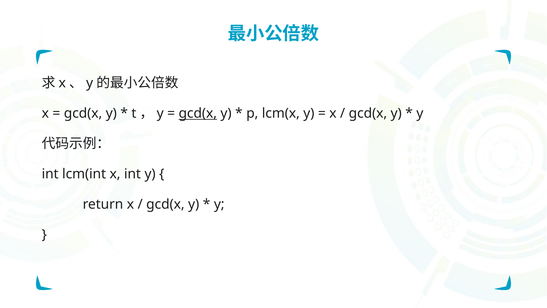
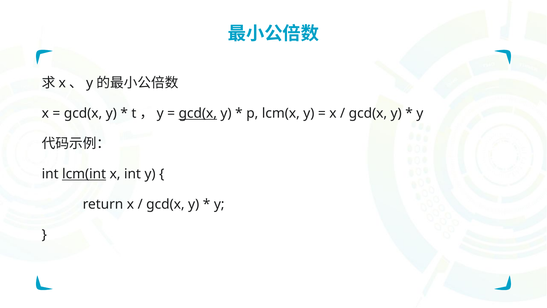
lcm(int underline: none -> present (84, 174)
